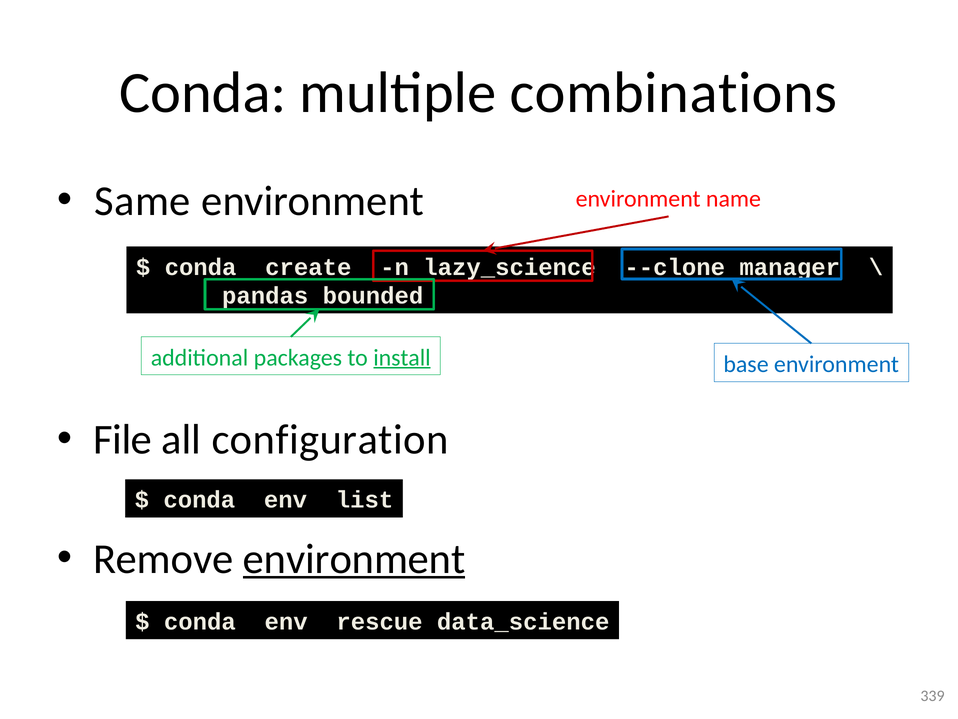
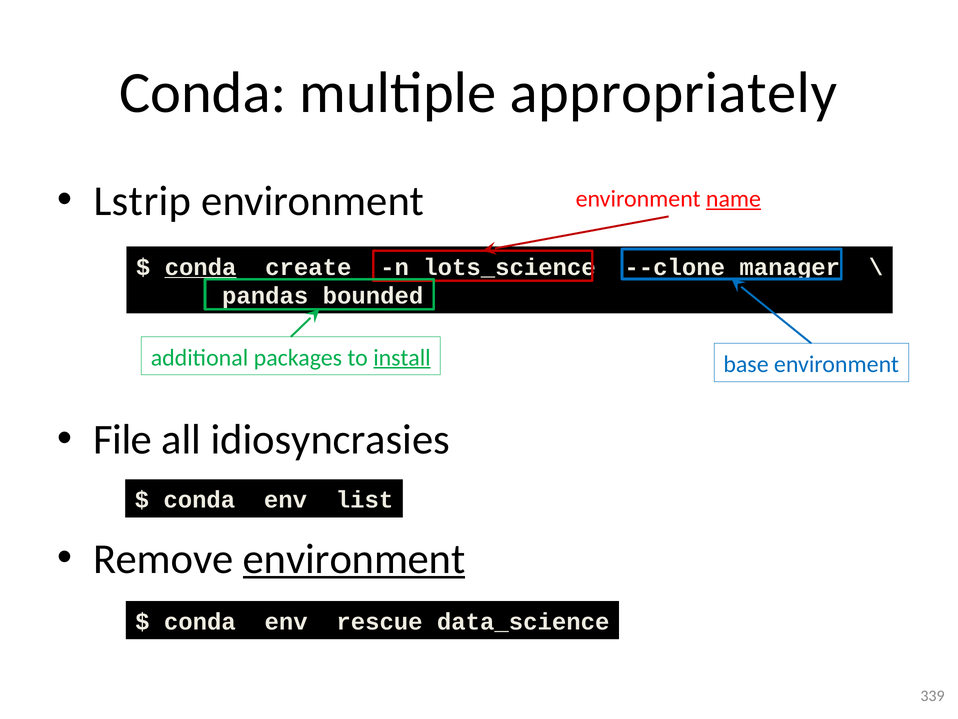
combinations: combinations -> appropriately (673, 93)
Same: Same -> Lstrip (142, 201)
name underline: none -> present (733, 199)
conda underline: none -> present (201, 267)
lazy_science: lazy_science -> lots_science (510, 267)
configuration: configuration -> idiosyncrasies (330, 439)
